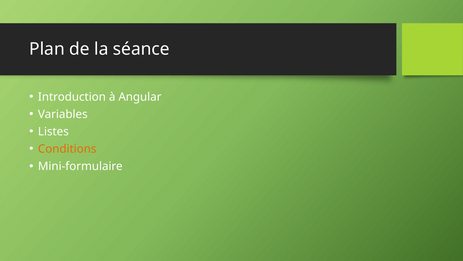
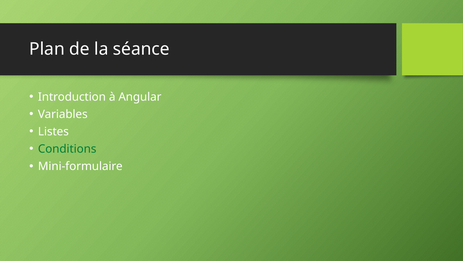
Conditions colour: orange -> green (67, 149)
